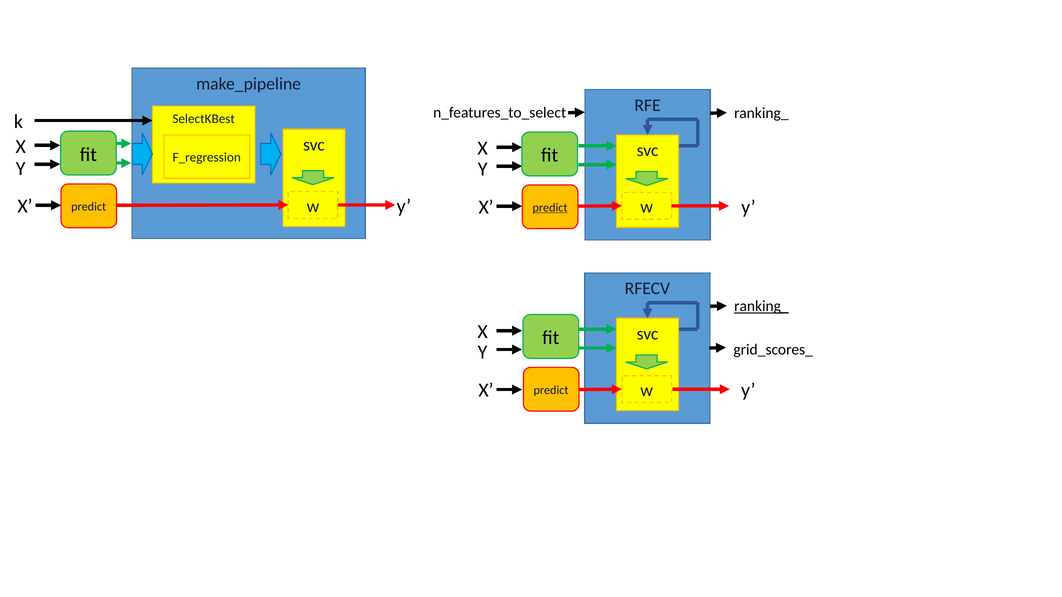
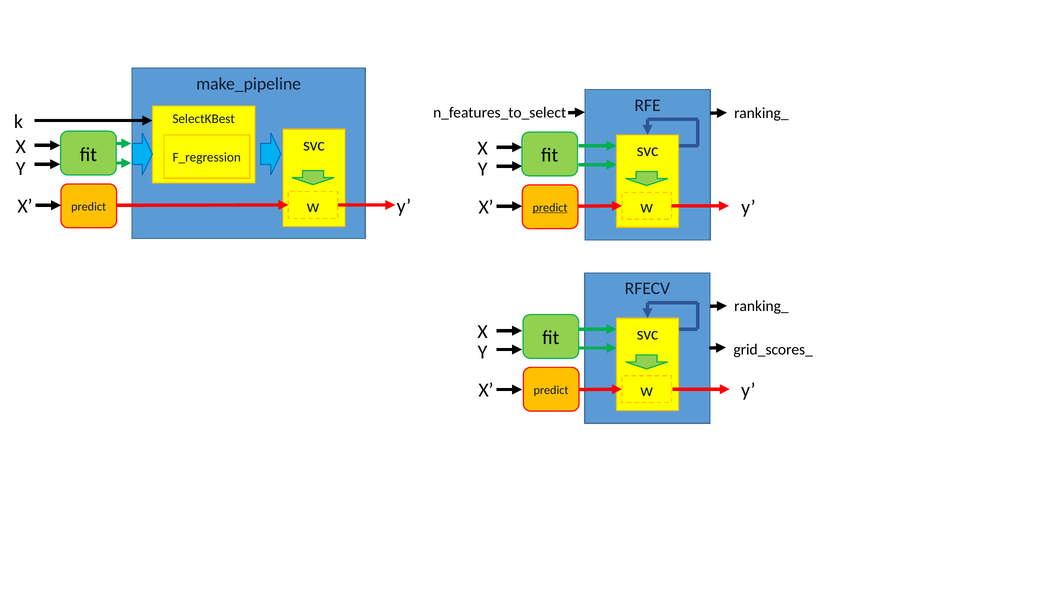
ranking_ underline: present -> none (761, 306)
